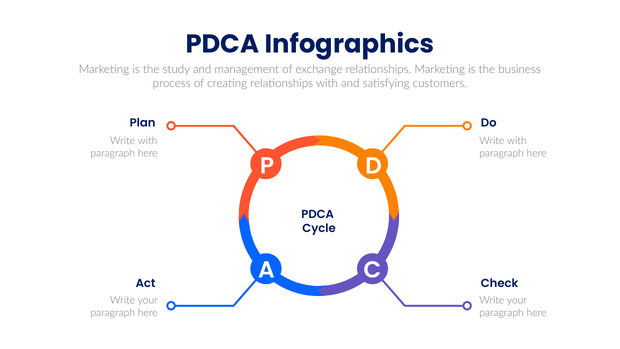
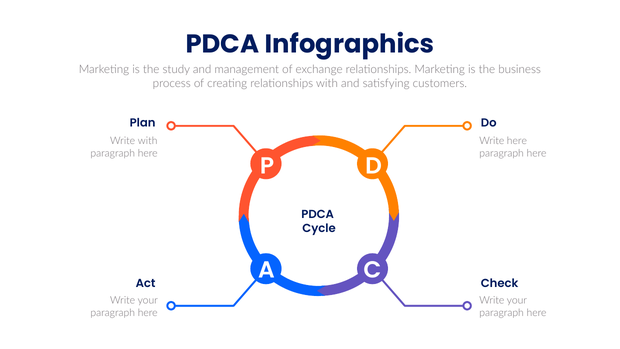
with: with -> here (517, 141)
